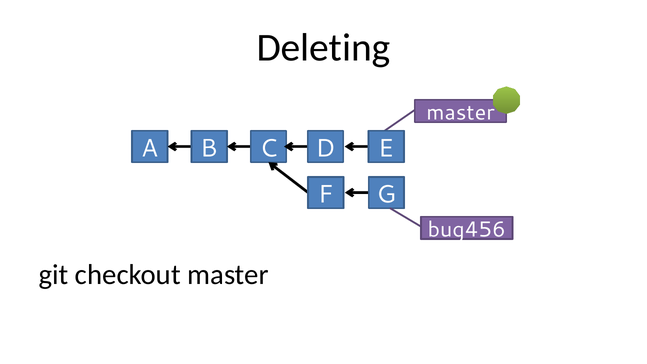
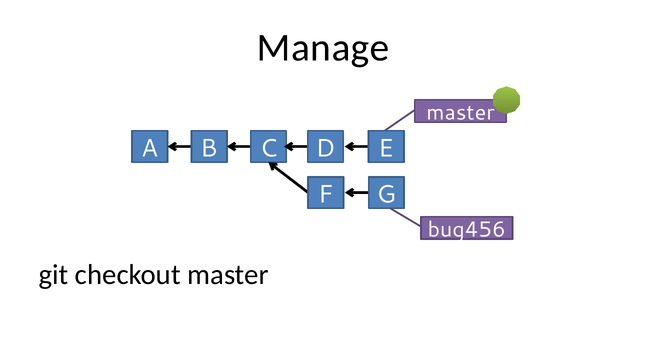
Deleting: Deleting -> Manage (323, 48)
